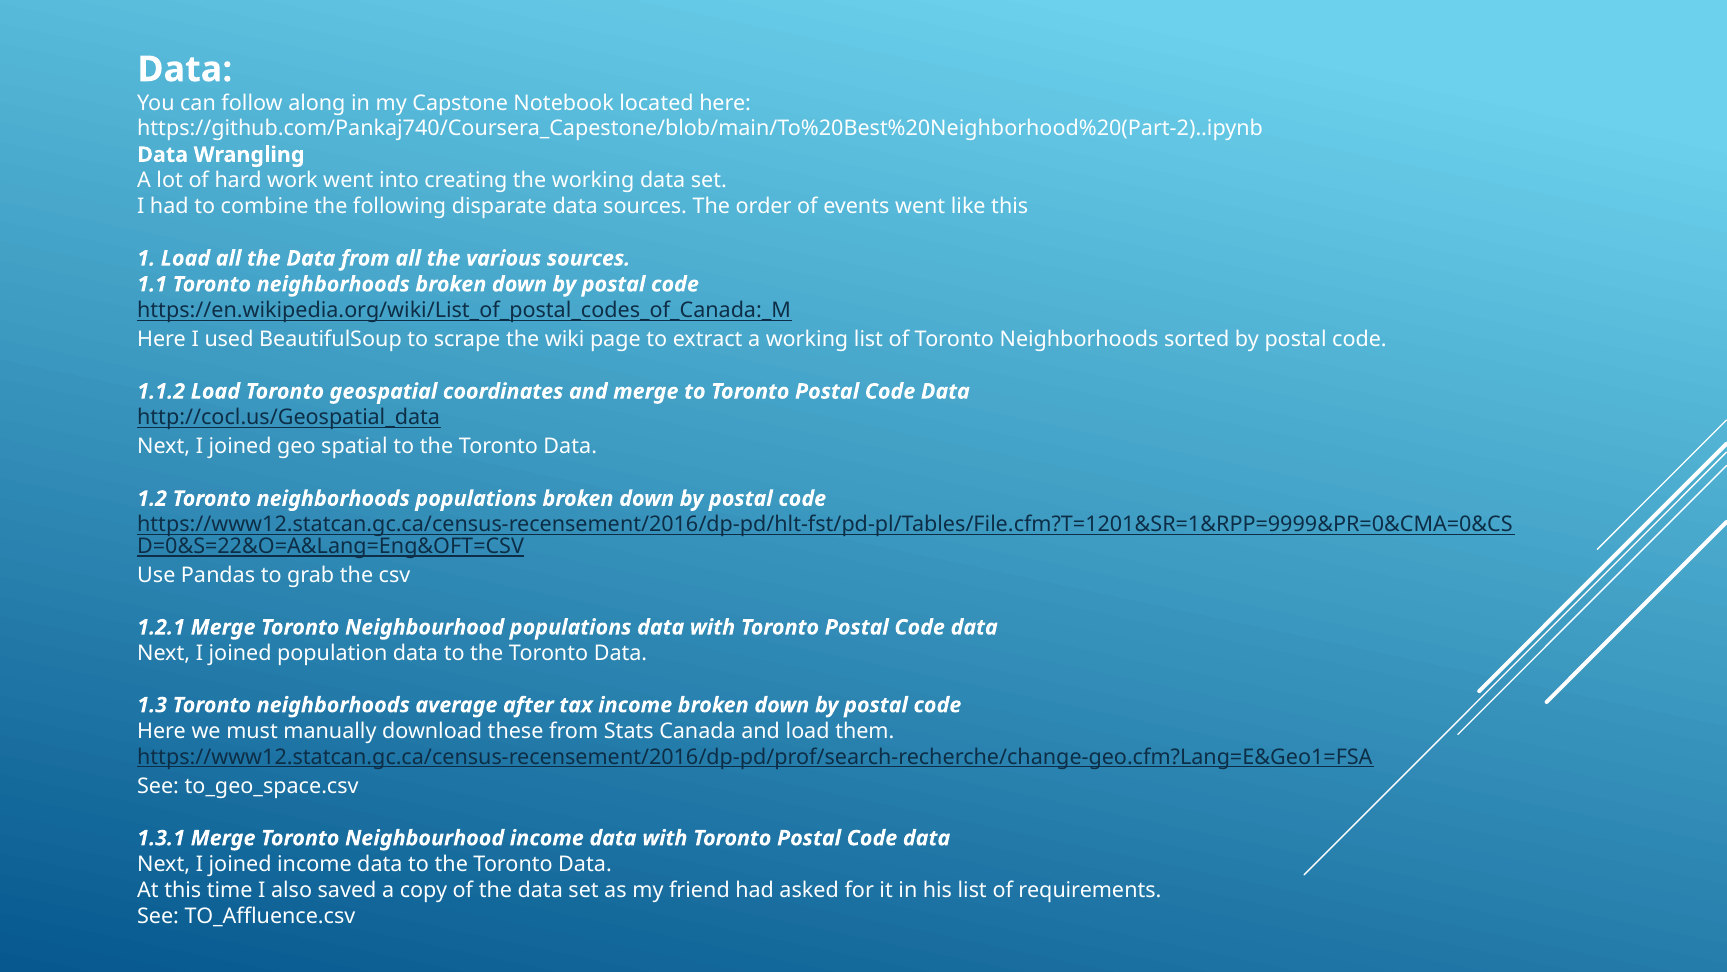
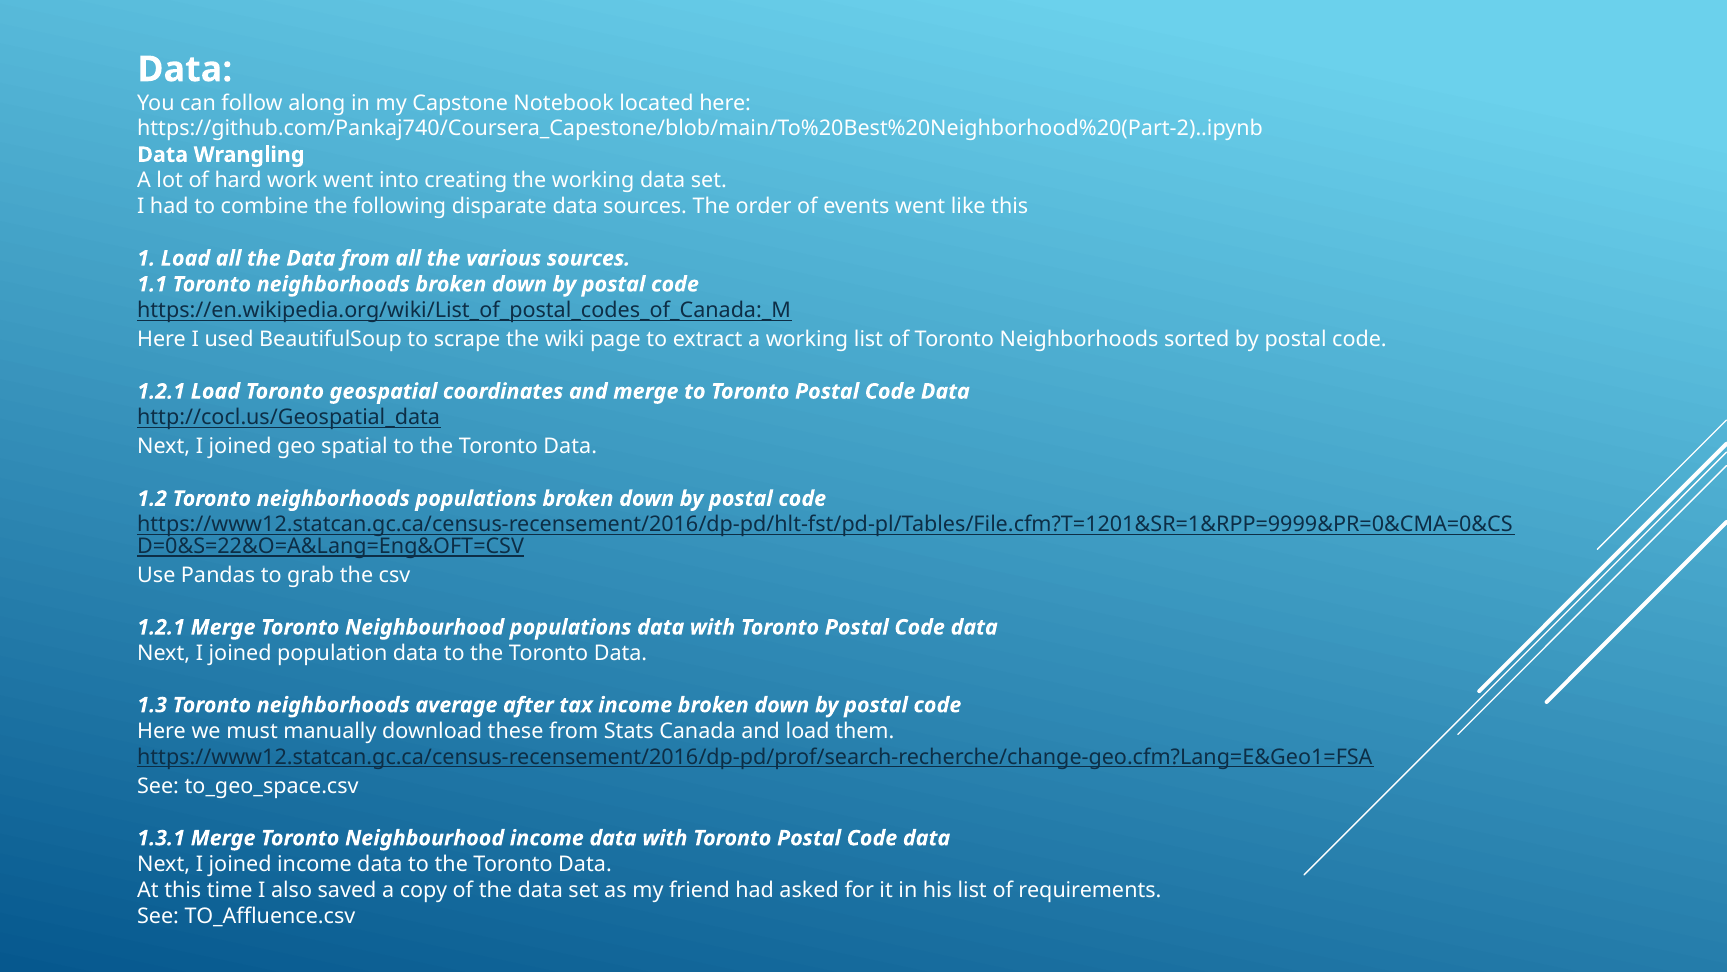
1.1.2: 1.1.2 -> 1.2.1 (161, 391)
